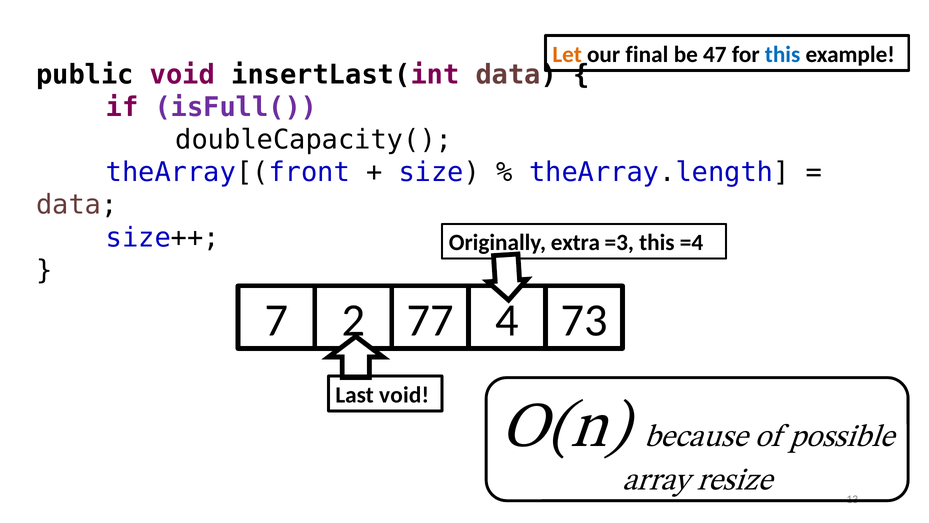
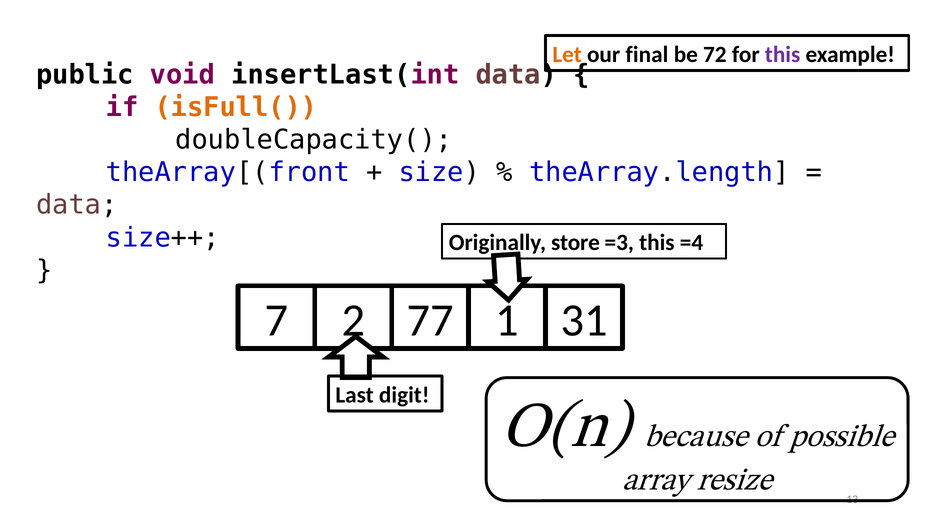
47: 47 -> 72 (715, 55)
this colour: blue -> purple (783, 55)
isFull( colour: purple -> orange (236, 107)
extra: extra -> store (575, 243)
4: 4 -> 1 (507, 320)
73: 73 -> 31 (584, 320)
Last void: void -> digit (404, 395)
